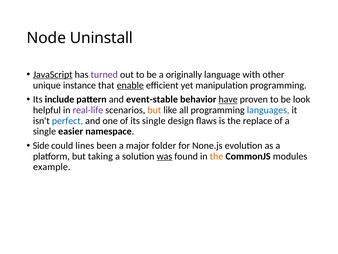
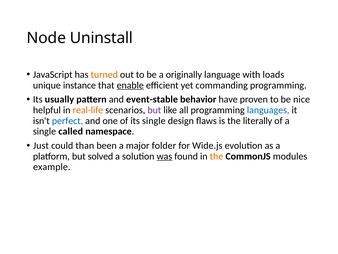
JavaScript underline: present -> none (53, 74)
turned colour: purple -> orange (104, 74)
other: other -> loads (273, 74)
manipulation: manipulation -> commanding (222, 85)
include: include -> usually (59, 99)
have underline: present -> none (228, 99)
look: look -> nice (302, 99)
real-life colour: purple -> orange (88, 110)
but colour: orange -> purple (154, 110)
replace: replace -> literally (258, 121)
easier: easier -> called (71, 131)
Side: Side -> Just (41, 145)
lines: lines -> than (85, 145)
None.js: None.js -> Wide.js (207, 145)
taking: taking -> solved (100, 156)
